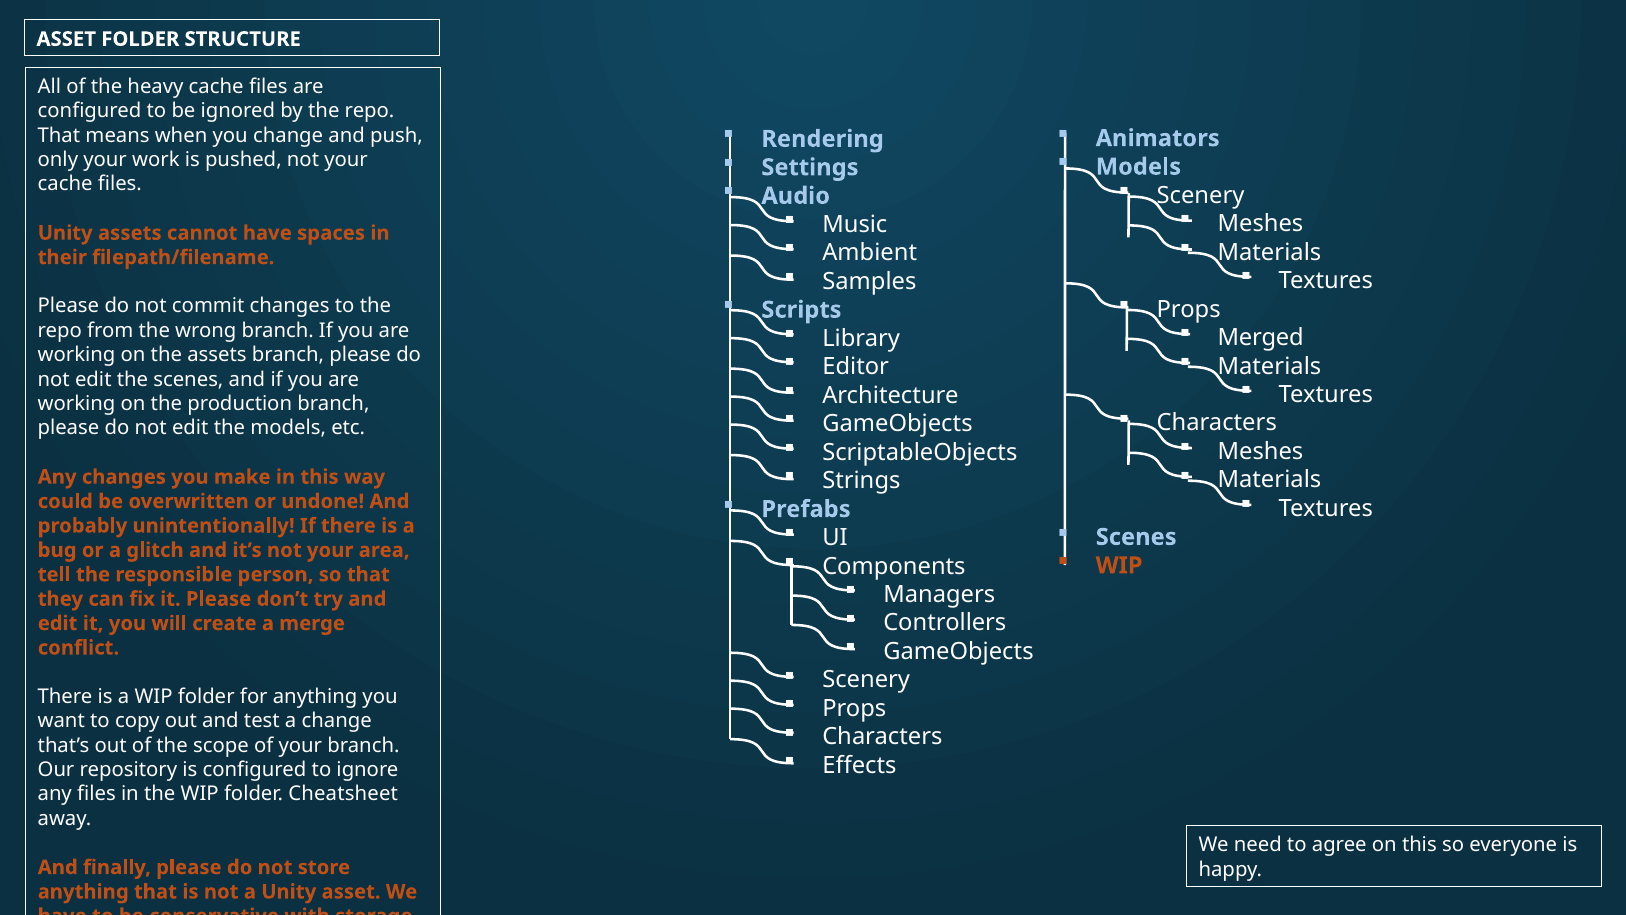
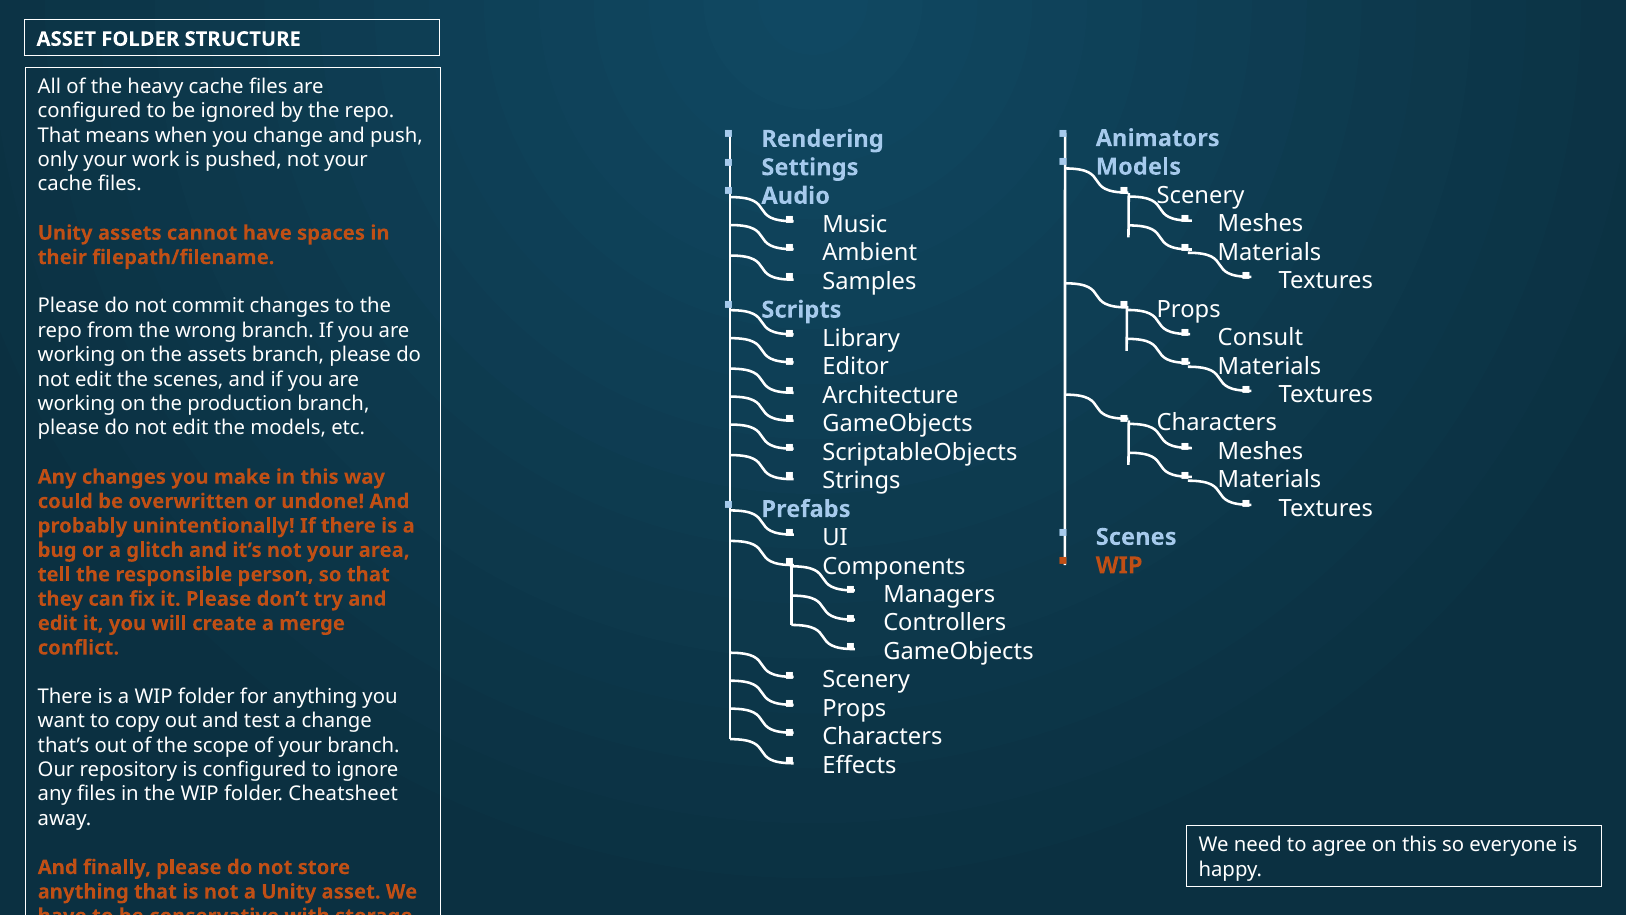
Merged: Merged -> Consult (1260, 338)
